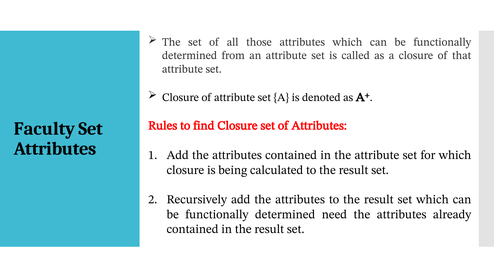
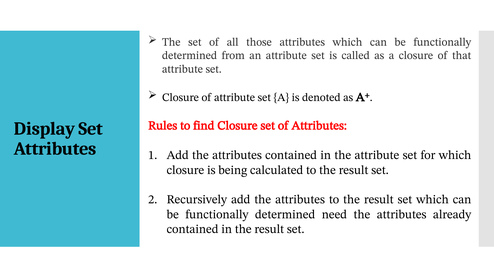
Faculty: Faculty -> Display (45, 129)
